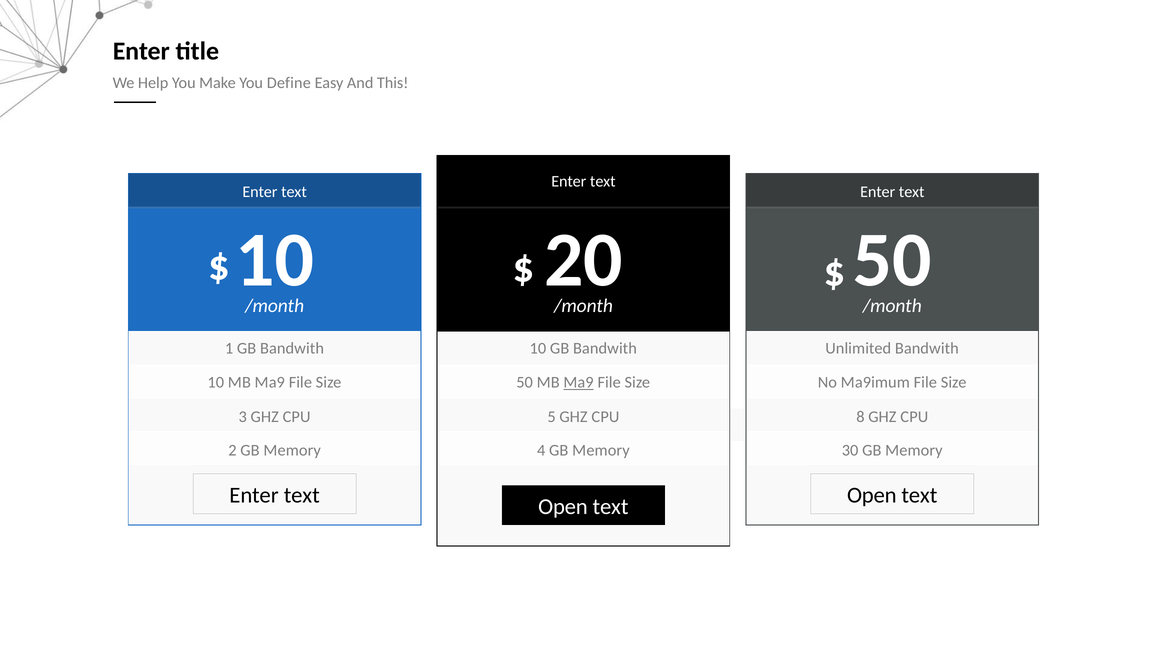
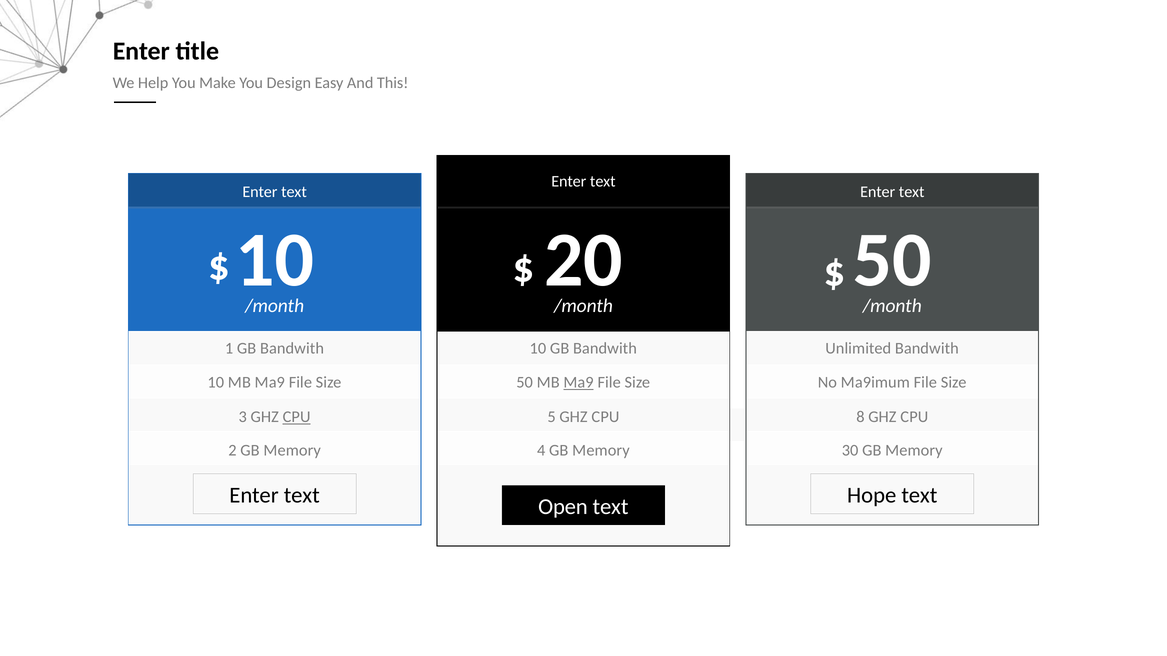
Define: Define -> Design (289, 83)
CPU underline: none -> present (297, 417)
Open: Open -> Hope (872, 496)
